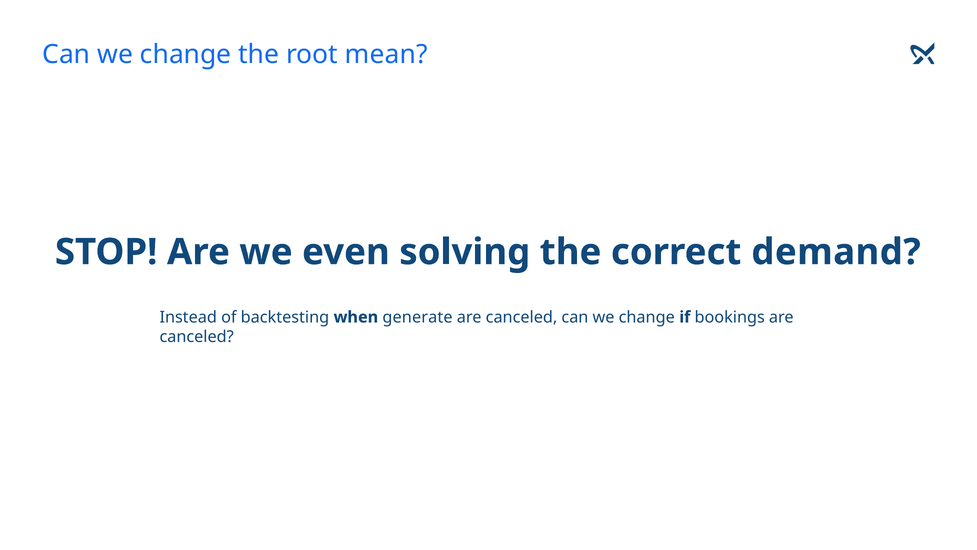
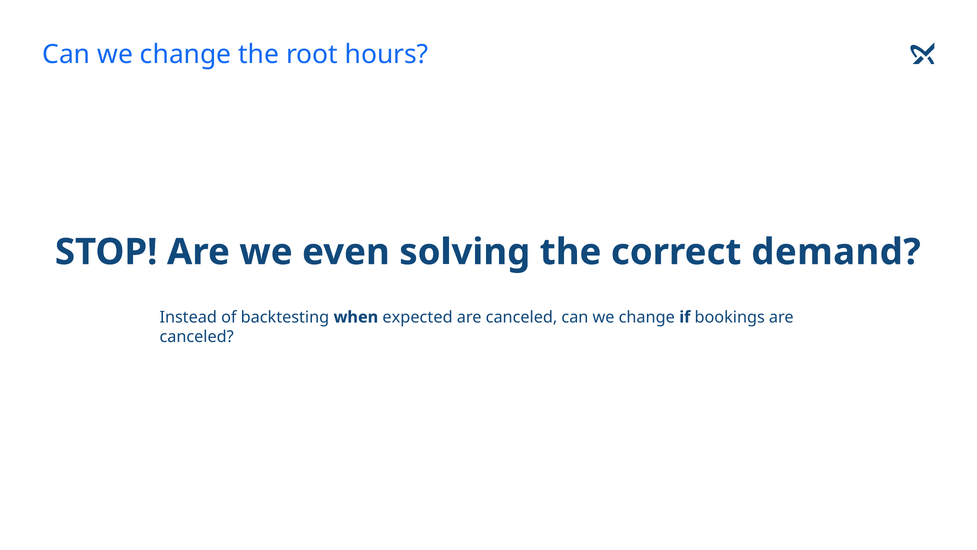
mean: mean -> hours (386, 55)
generate: generate -> expected (418, 317)
